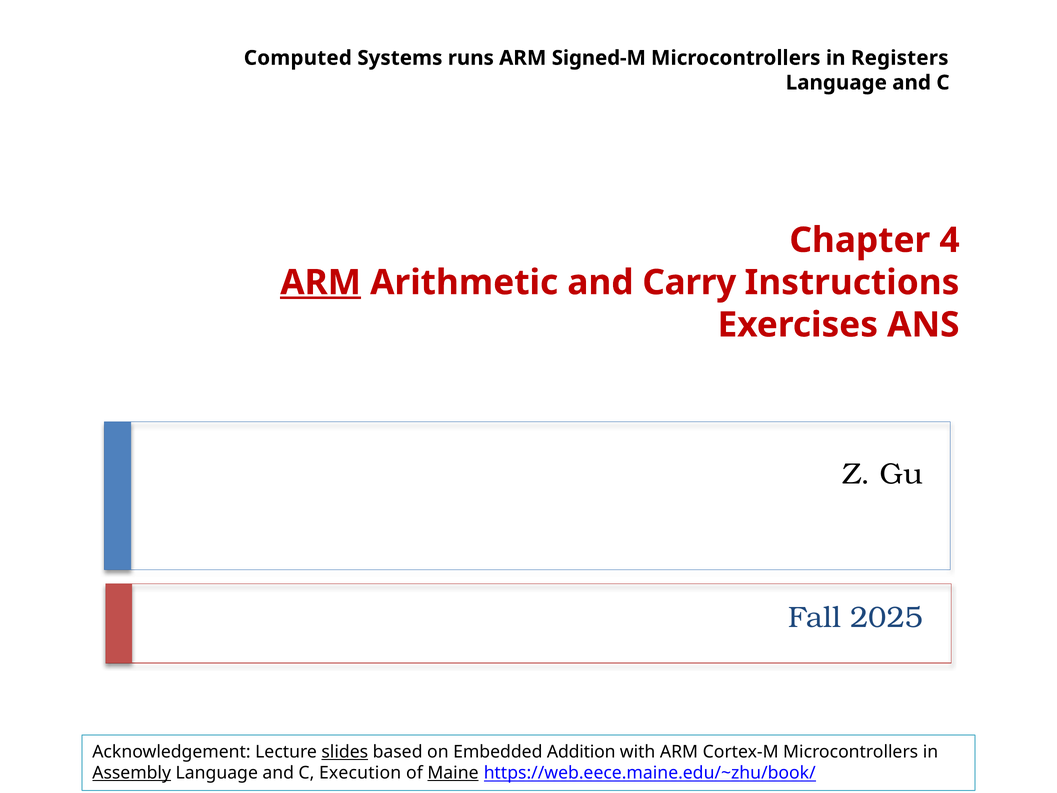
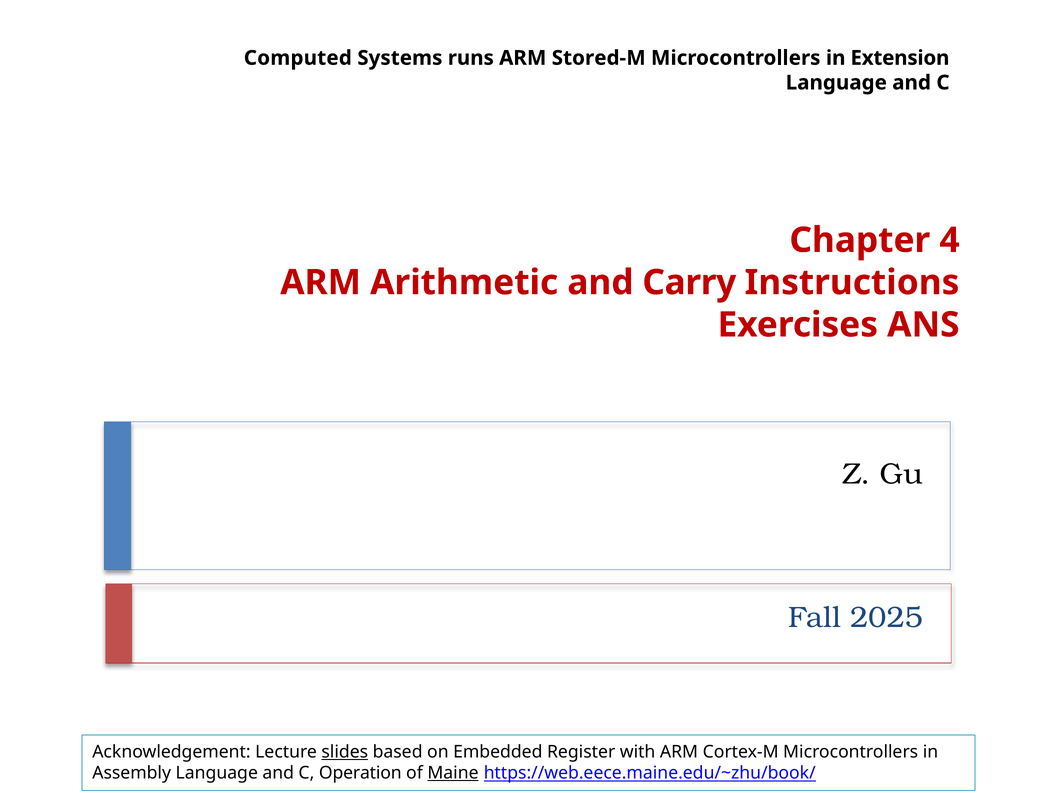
Signed-M: Signed-M -> Stored-M (599, 58)
Registers: Registers -> Extension (900, 58)
ARM underline: present -> none (321, 282)
Addition: Addition -> Register (581, 752)
Assembly underline: present -> none (132, 773)
Execution: Execution -> Operation (360, 773)
